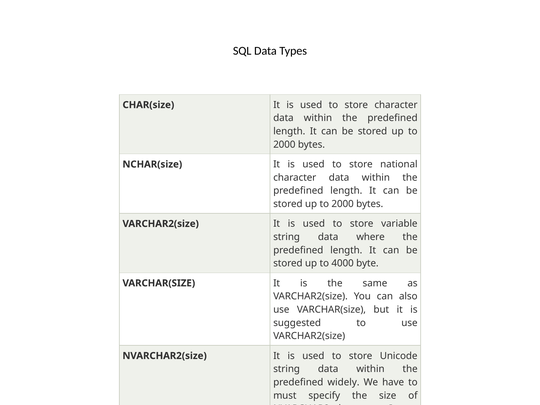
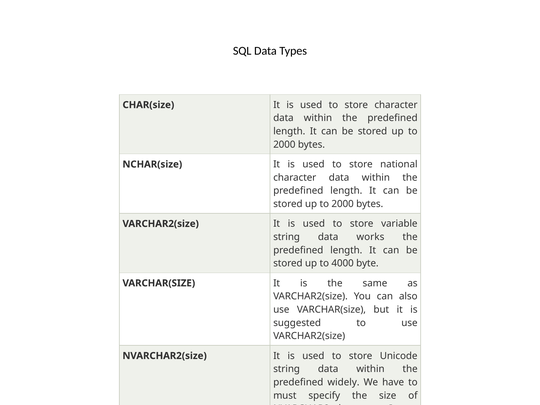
where: where -> works (370, 237)
